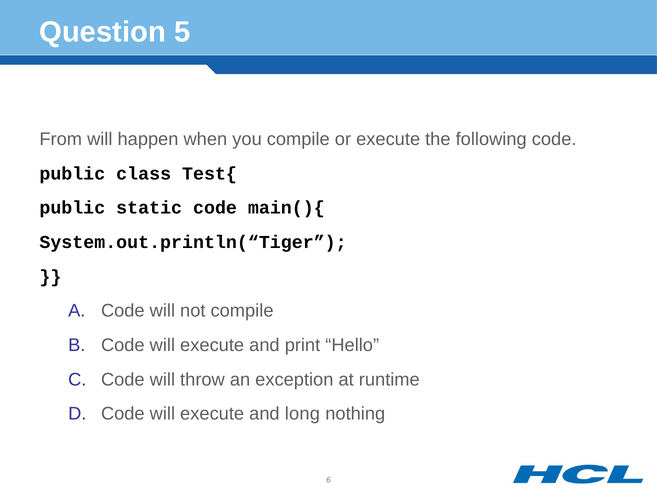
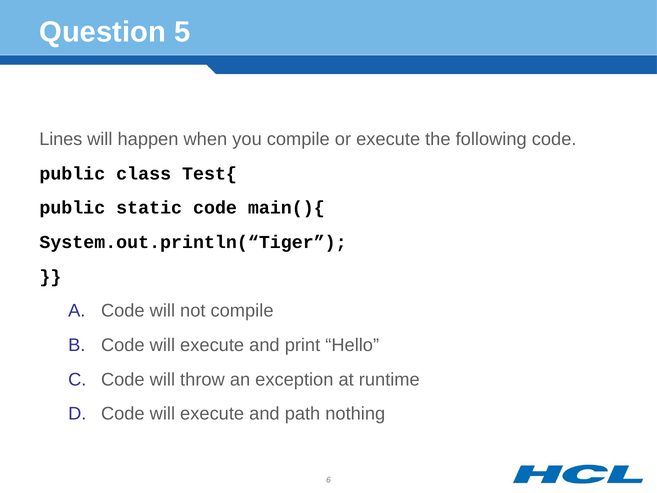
From: From -> Lines (61, 139)
long: long -> path (302, 414)
